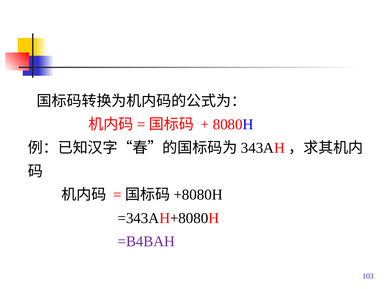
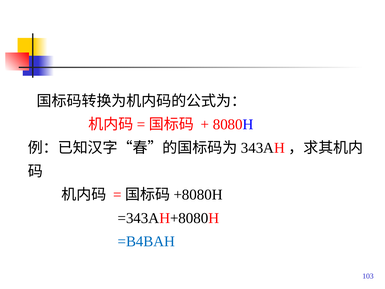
=B4BAH colour: purple -> blue (146, 241)
